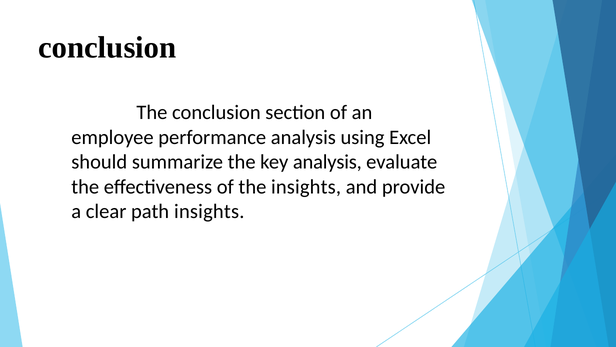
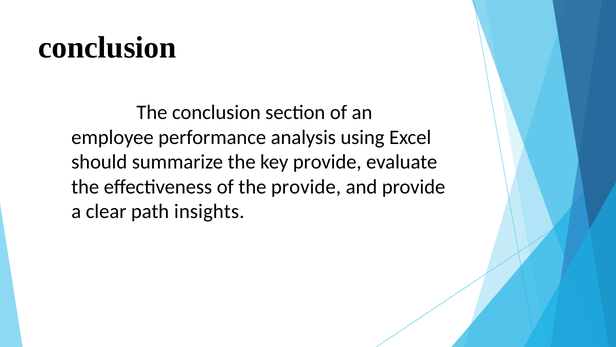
key analysis: analysis -> provide (327, 162)
the insights: insights -> provide (306, 186)
